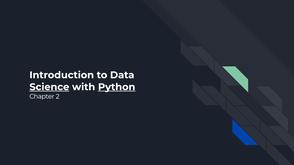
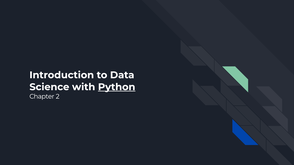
Science underline: present -> none (49, 87)
